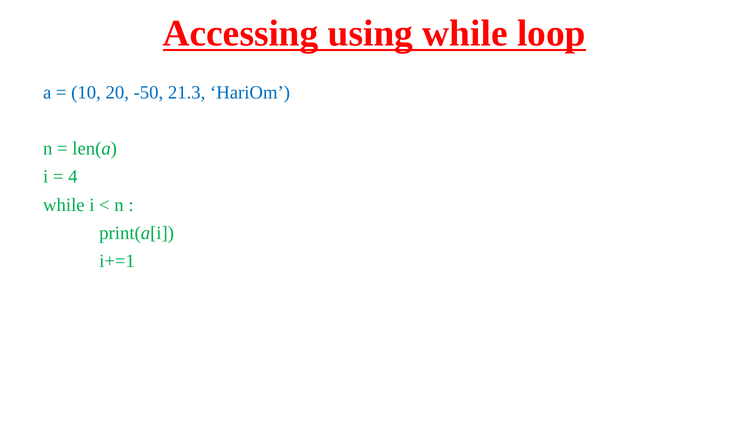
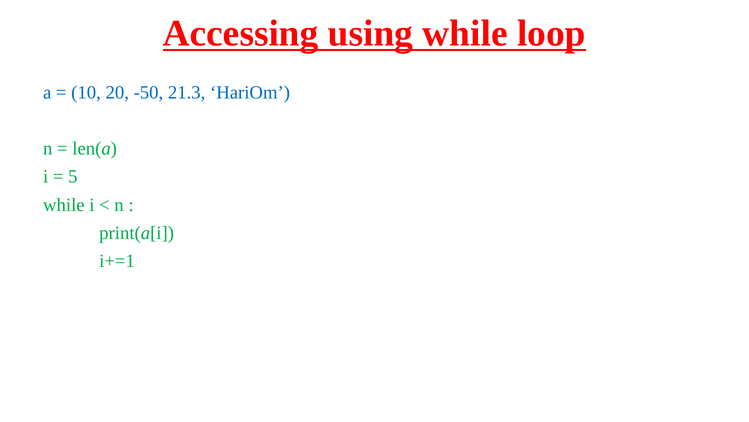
4: 4 -> 5 (73, 176)
